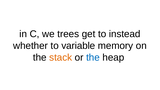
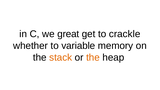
trees: trees -> great (68, 34)
instead: instead -> crackle (125, 34)
the colour: blue -> orange (93, 57)
